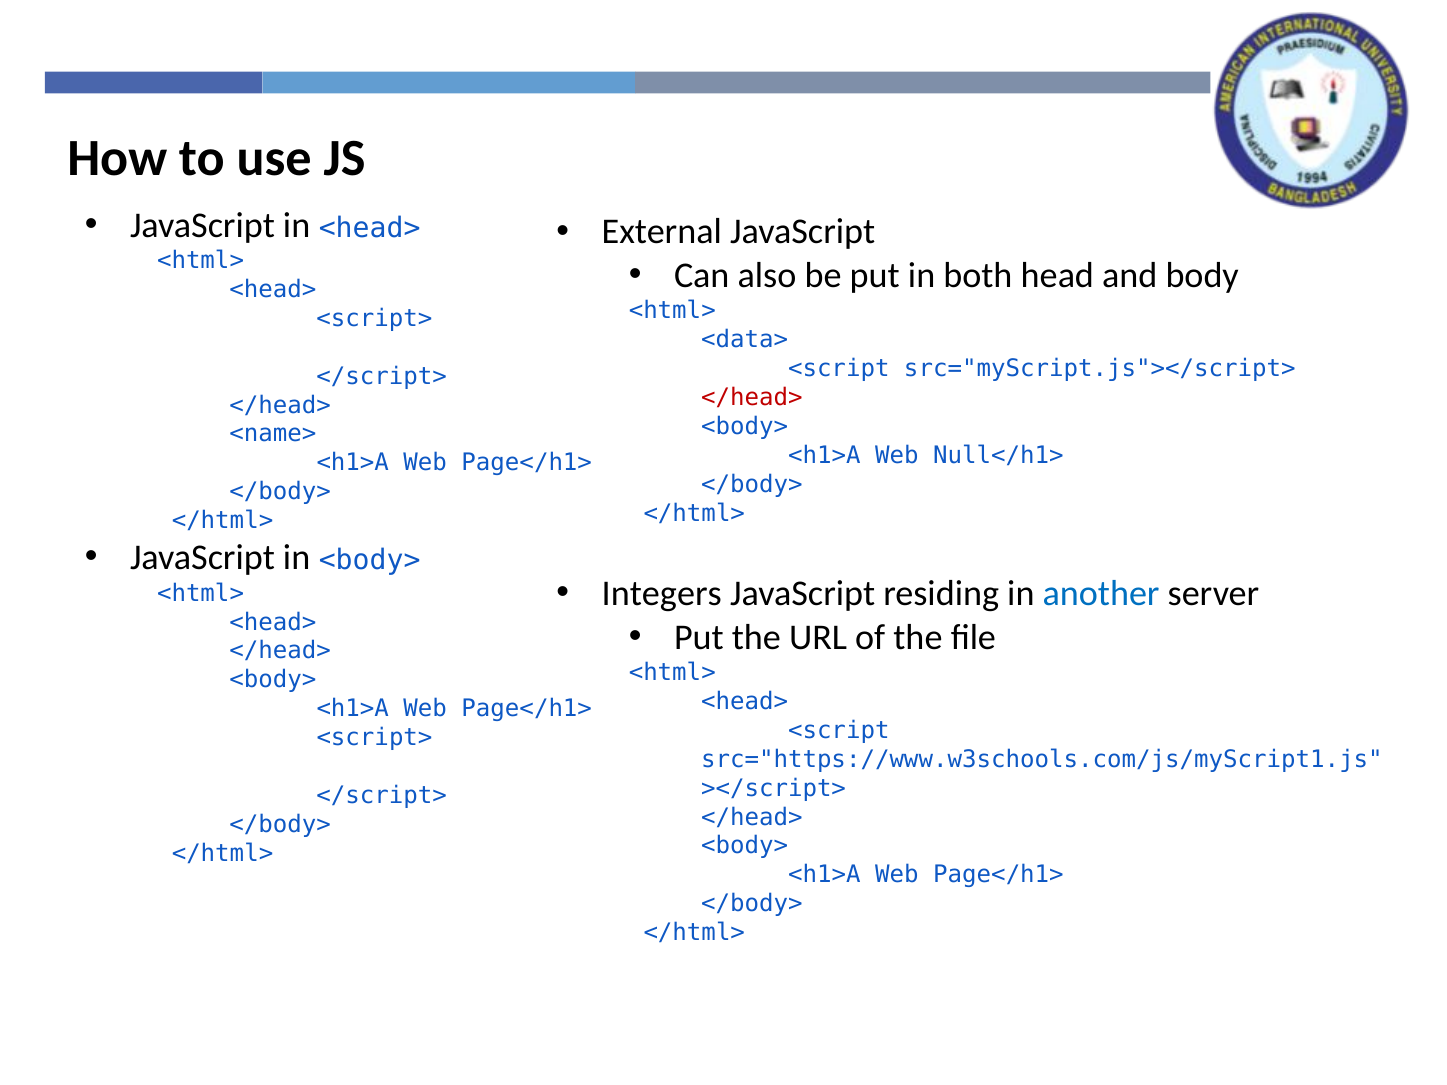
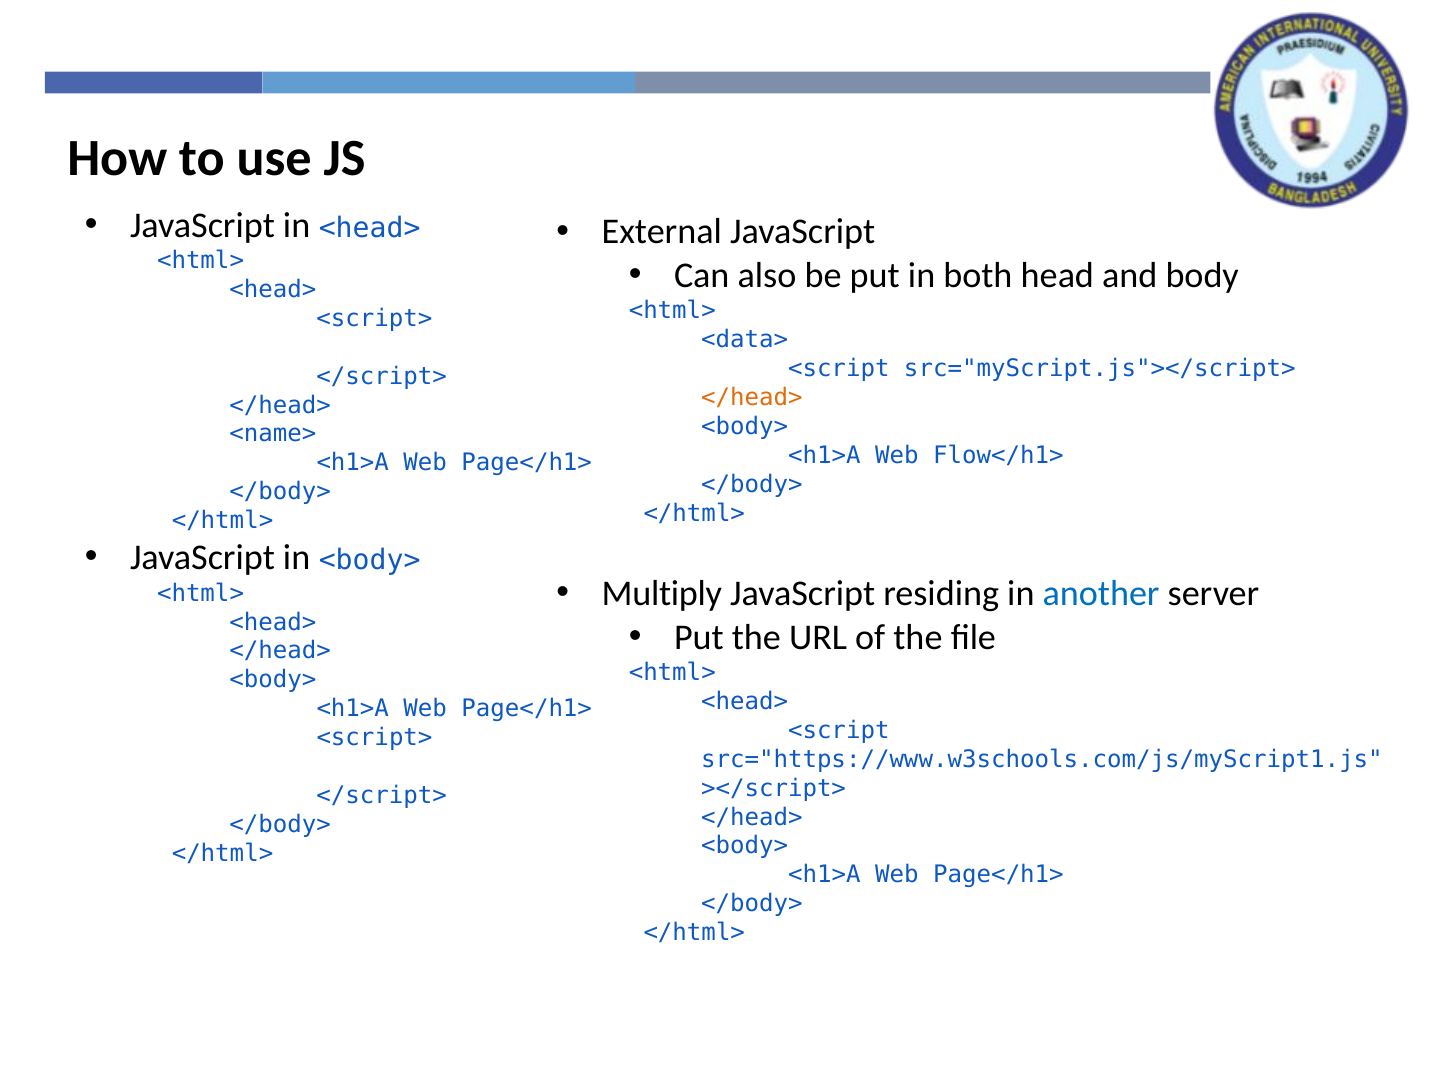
</head> colour: red -> orange (752, 398)
Null</h1>: Null</h1> -> Flow</h1> (998, 456)
Integers: Integers -> Multiply (662, 594)
